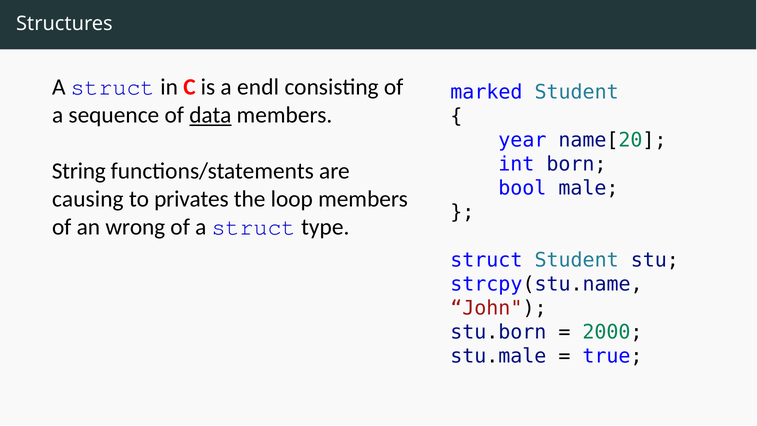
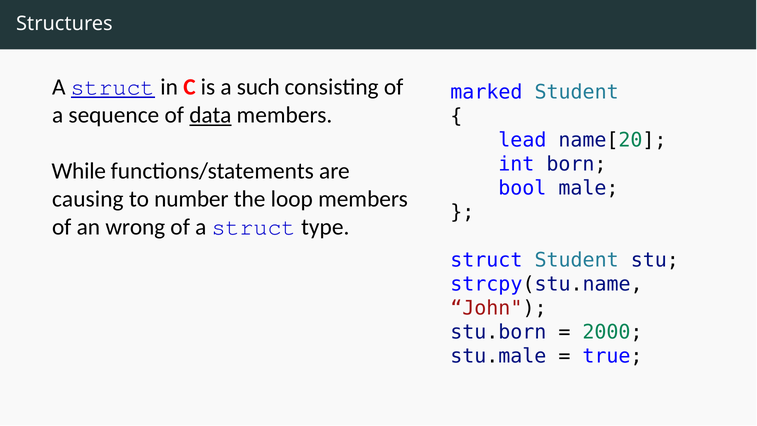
struct underline: none -> present (113, 87)
endl: endl -> such (258, 87)
year: year -> lead (522, 140)
String: String -> While (79, 171)
privates: privates -> number (191, 199)
